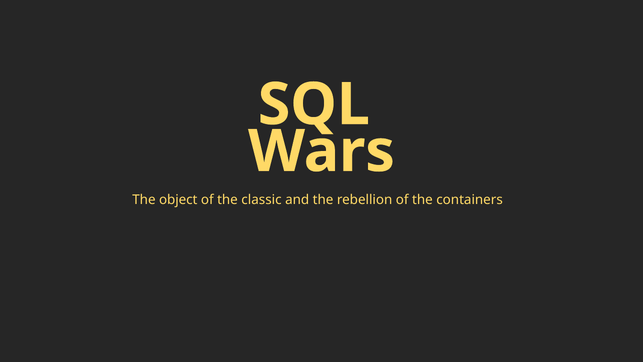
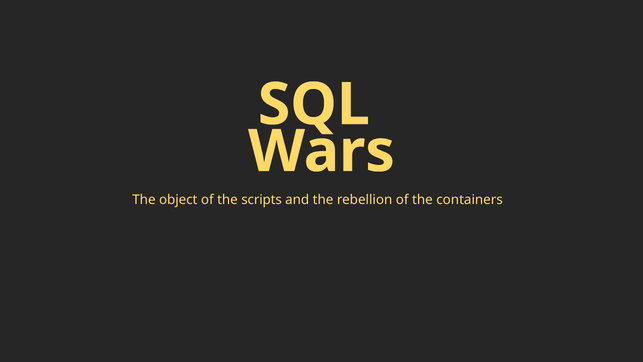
classic: classic -> scripts (262, 200)
